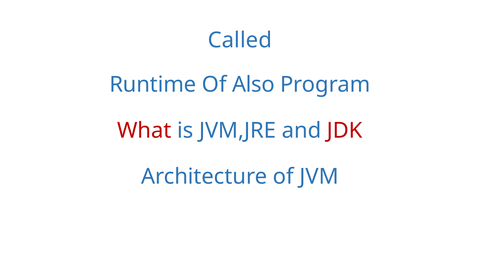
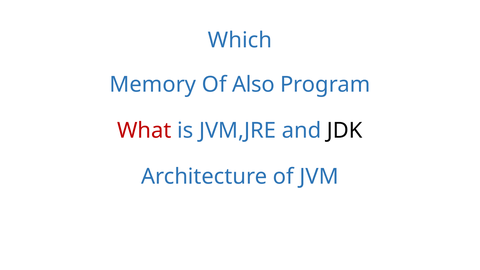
Called: Called -> Which (240, 40)
Runtime: Runtime -> Memory (153, 85)
JDK colour: red -> black (345, 131)
